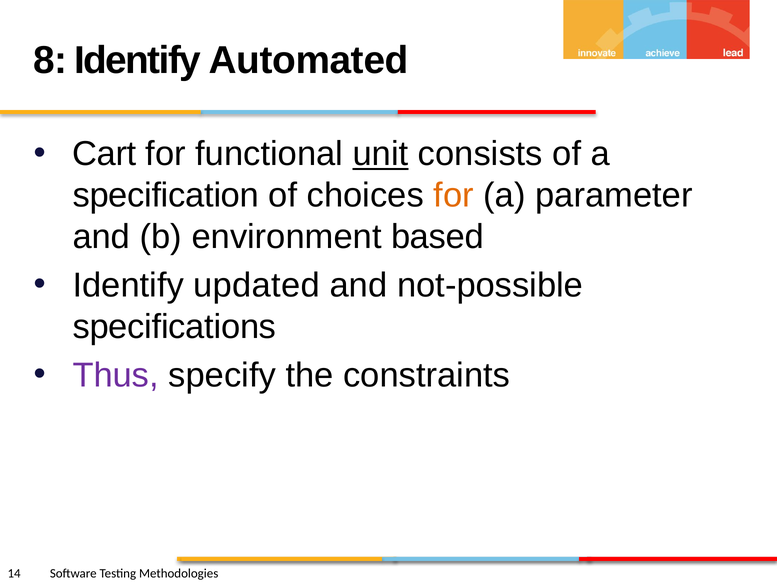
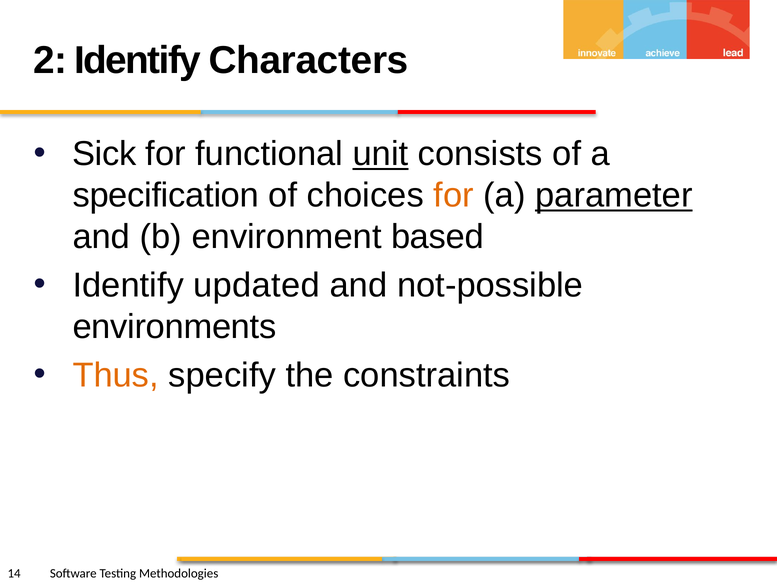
8: 8 -> 2 (50, 60)
Automated: Automated -> Characters (309, 60)
Cart: Cart -> Sick (104, 154)
parameter underline: none -> present (614, 195)
specifications: specifications -> environments (174, 327)
Thus colour: purple -> orange (116, 375)
